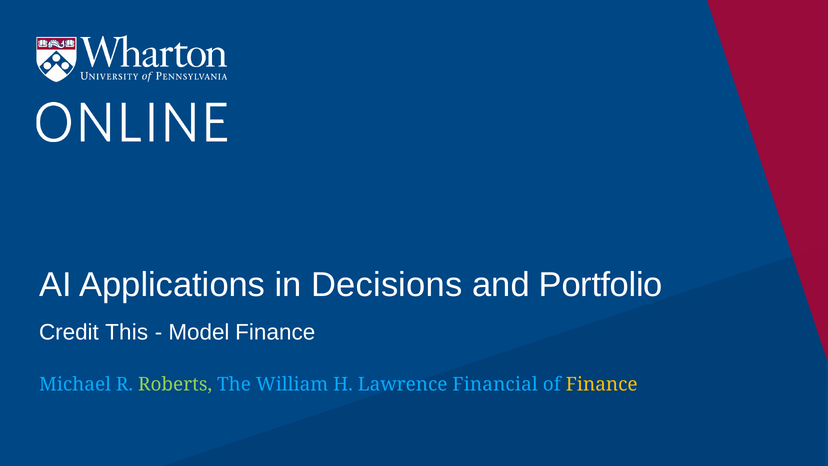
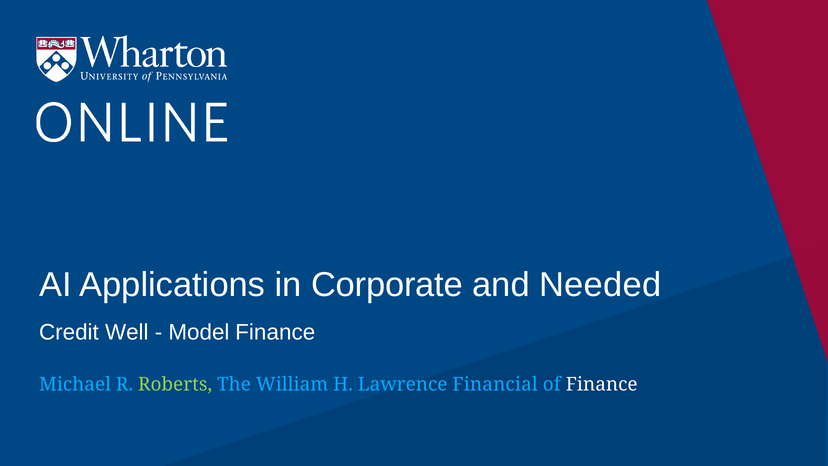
Decisions: Decisions -> Corporate (387, 285)
Portfolio: Portfolio -> Needed (600, 285)
This: This -> Well (127, 332)
Finance colour: yellow -> white (602, 384)
